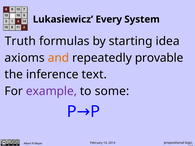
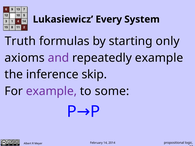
idea: idea -> only (168, 41)
and colour: orange -> purple (58, 58)
repeatedly provable: provable -> example (159, 58)
text: text -> skip (94, 75)
